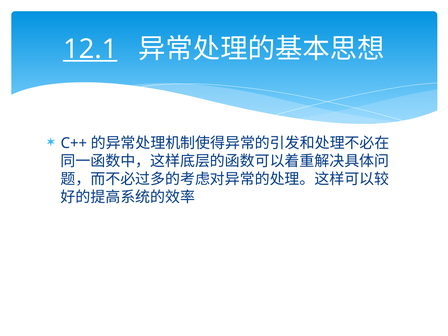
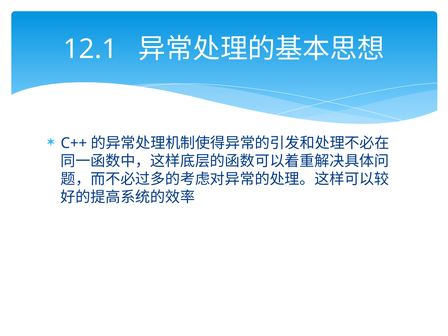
12.1 underline: present -> none (90, 49)
